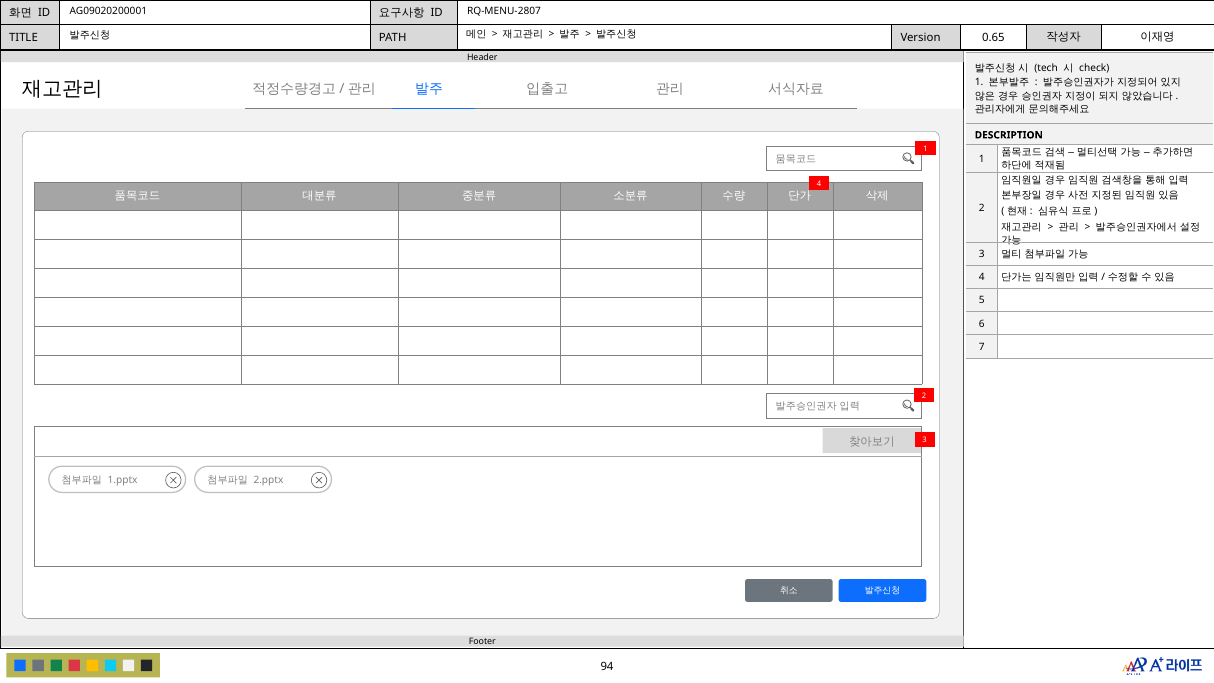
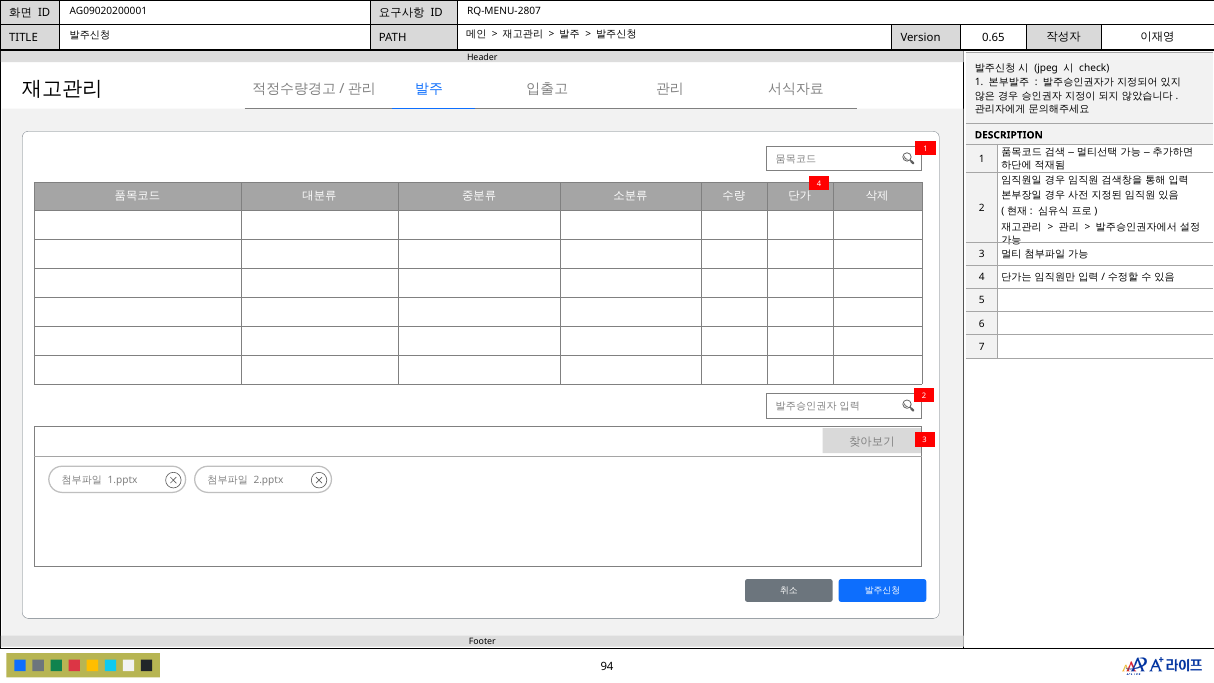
tech: tech -> jpeg (1046, 68)
